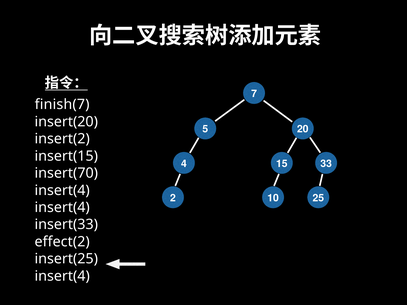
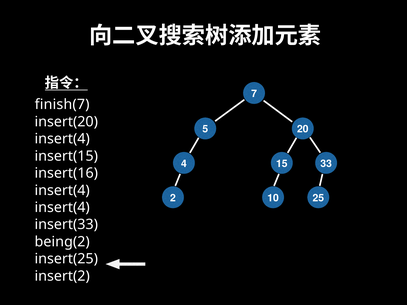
insert(2: insert(2 -> insert(4 (62, 139)
insert(70: insert(70 -> insert(16 (66, 173)
effect(2: effect(2 -> being(2 (62, 242)
insert(4: insert(4 -> insert(2 (62, 276)
